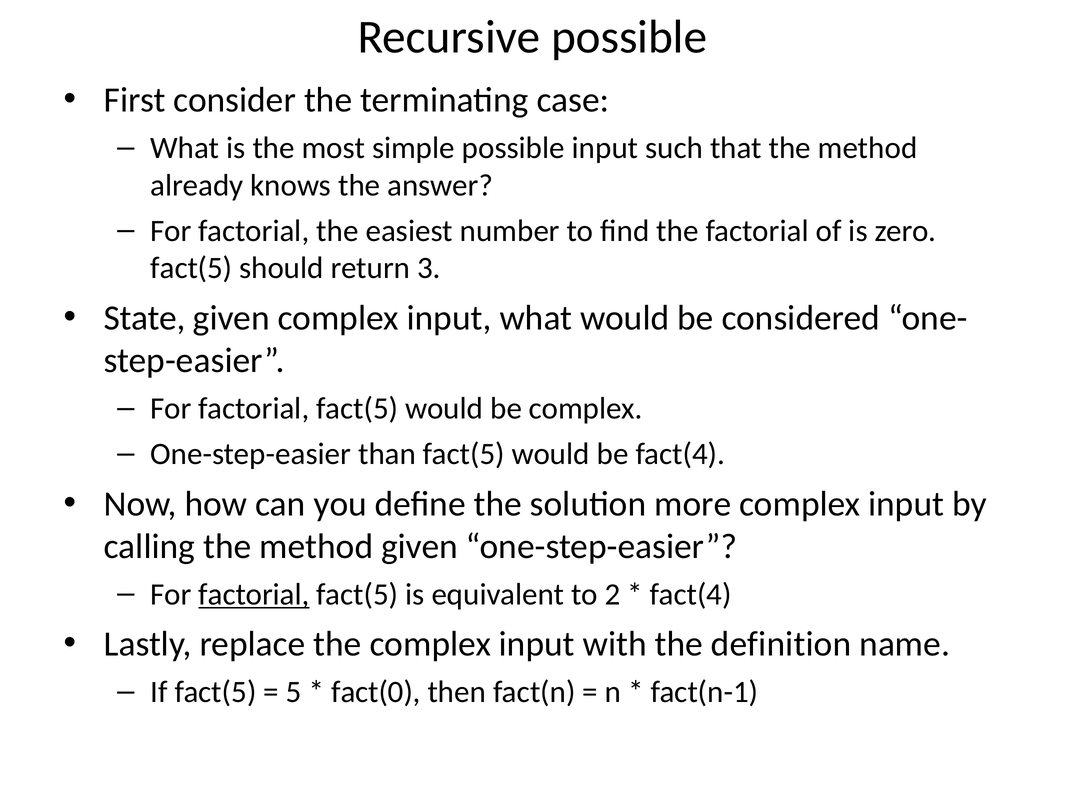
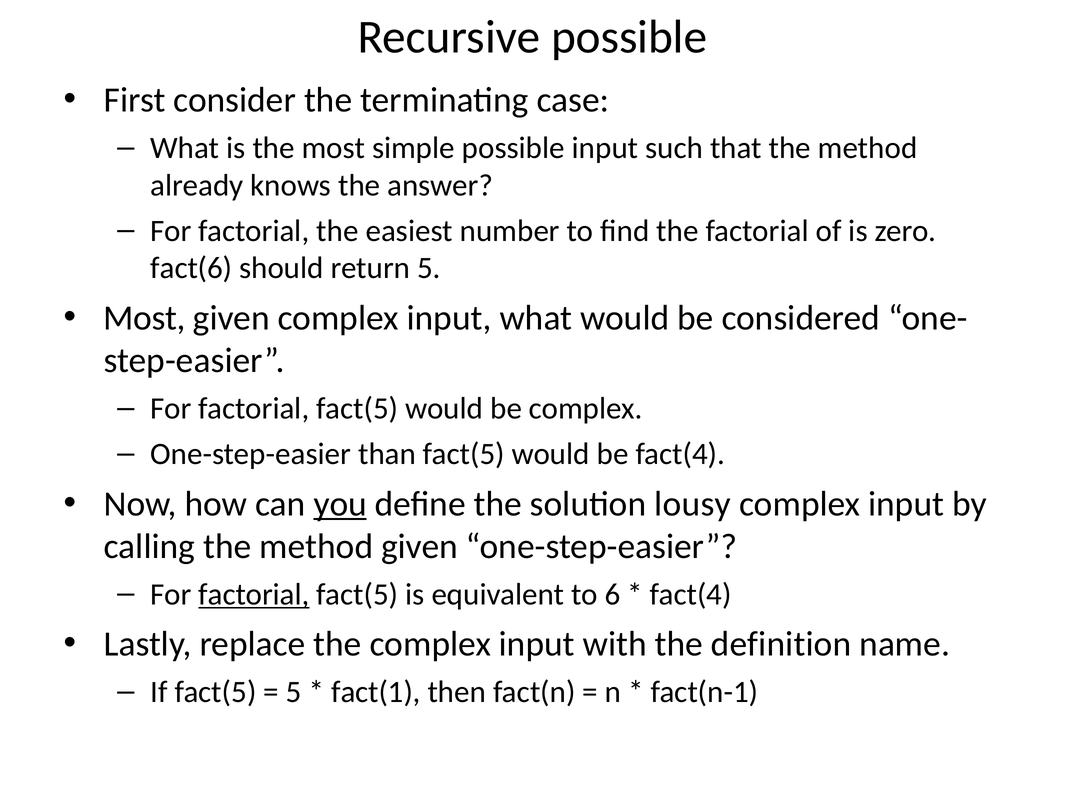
fact(5: fact(5 -> fact(6 (191, 268)
return 3: 3 -> 5 (429, 268)
State: State -> Most (145, 318)
you underline: none -> present (340, 504)
more: more -> lousy (693, 504)
2: 2 -> 6 (613, 594)
fact(0: fact(0 -> fact(1 (376, 692)
